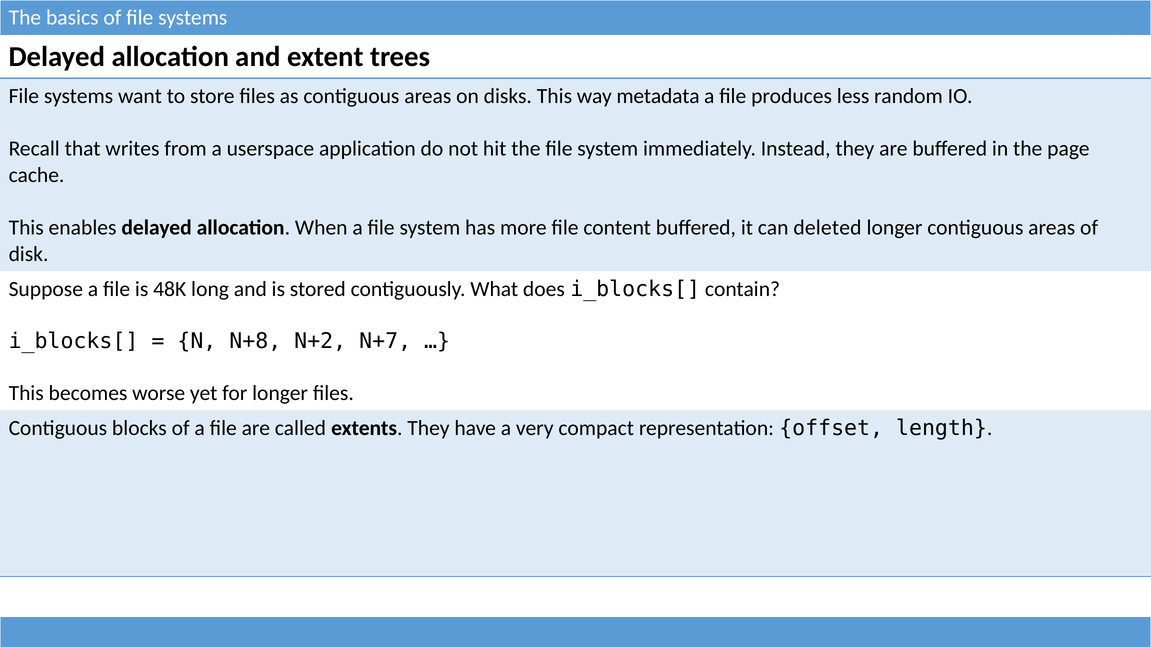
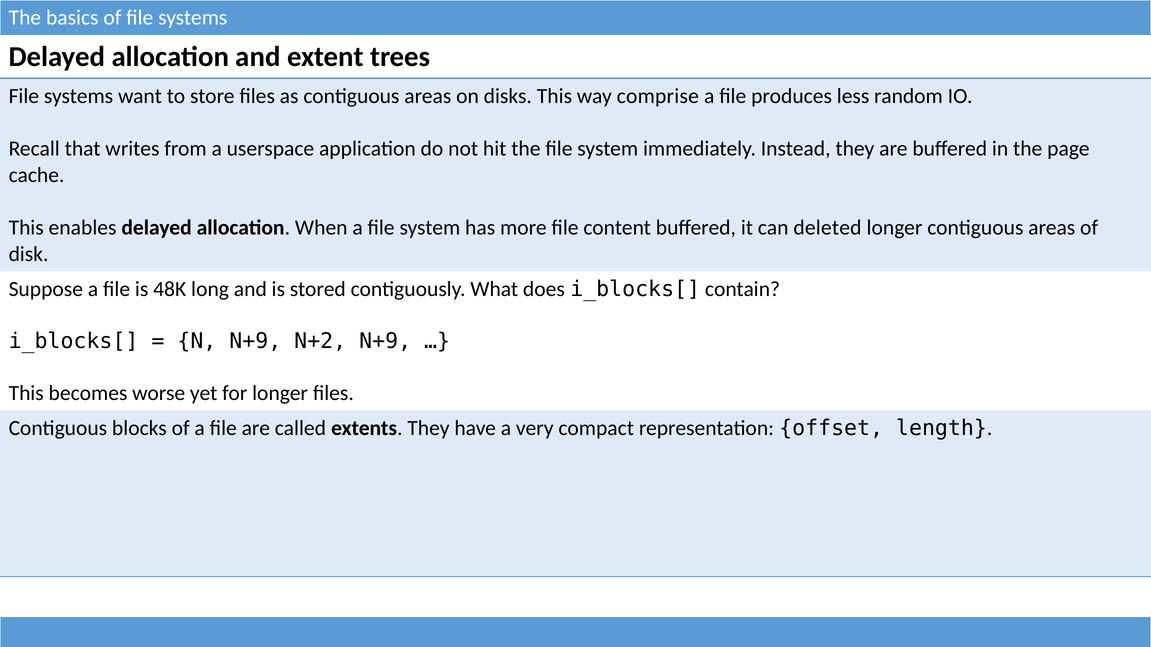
metadata: metadata -> comprise (658, 96)
N N+8: N+8 -> N+9 (255, 341)
N+2 N+7: N+7 -> N+9 (385, 341)
